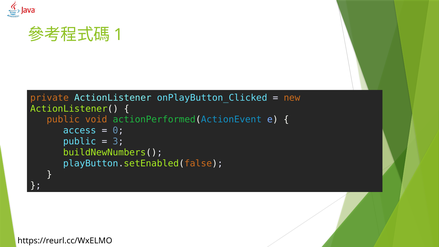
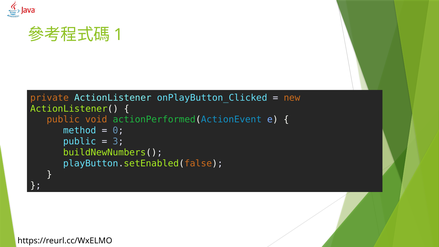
access: access -> method (80, 131)
